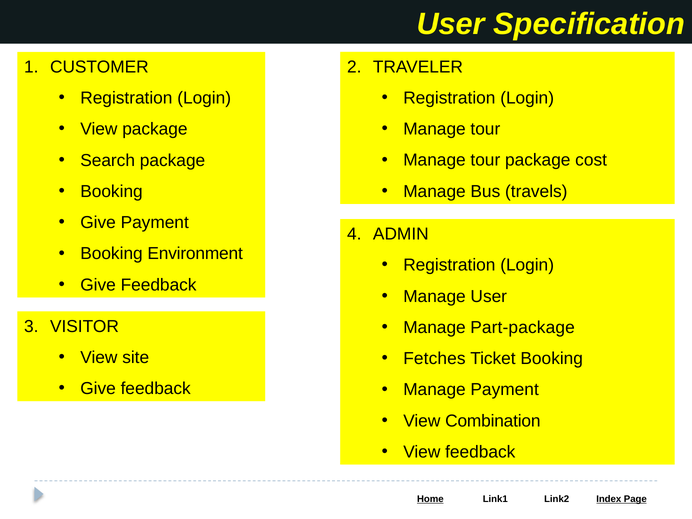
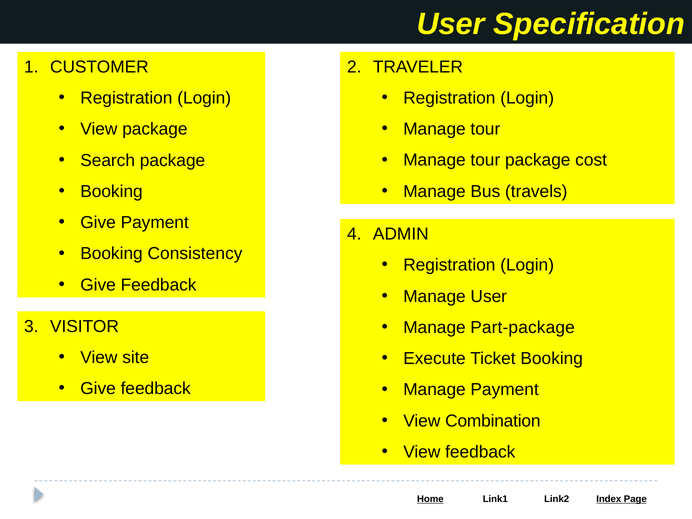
Environment: Environment -> Consistency (195, 254)
Fetches: Fetches -> Execute (434, 359)
